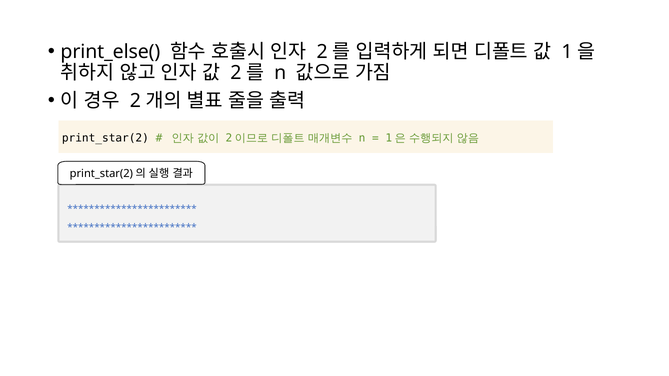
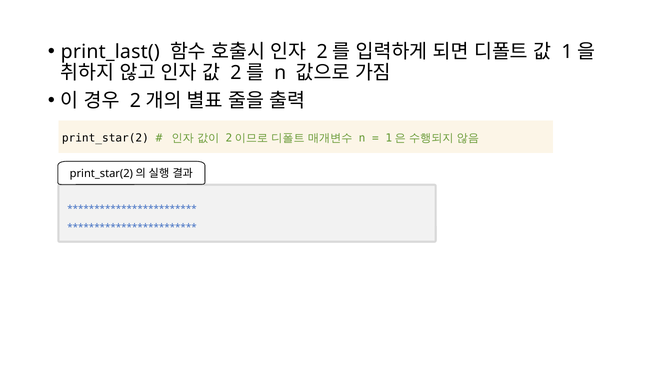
print_else(: print_else( -> print_last( (110, 52)
